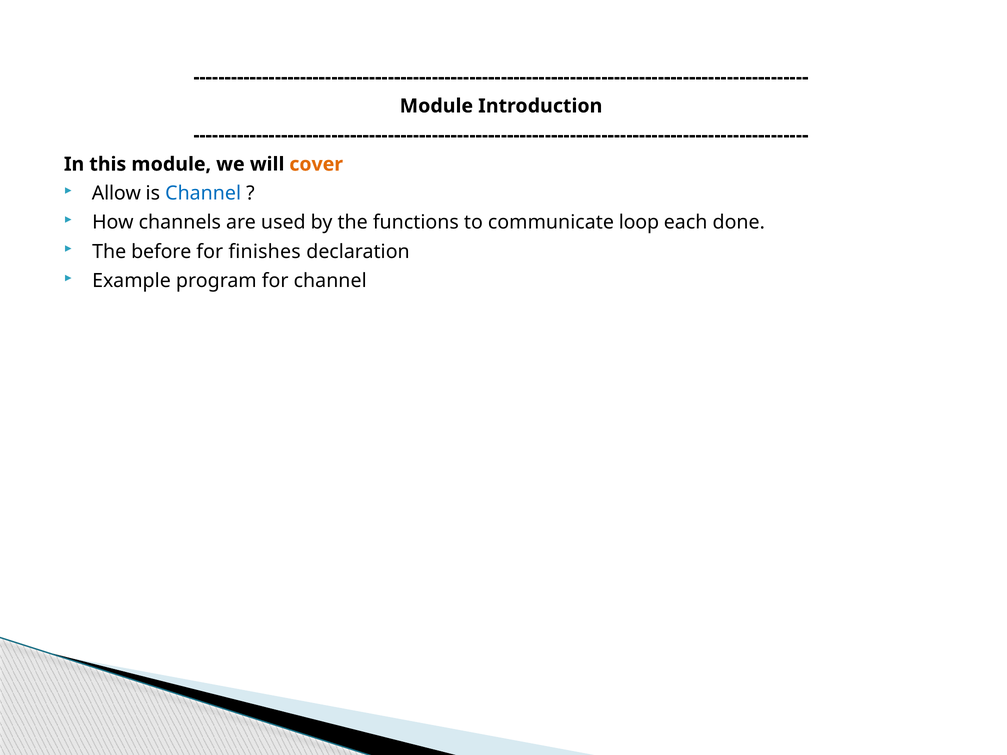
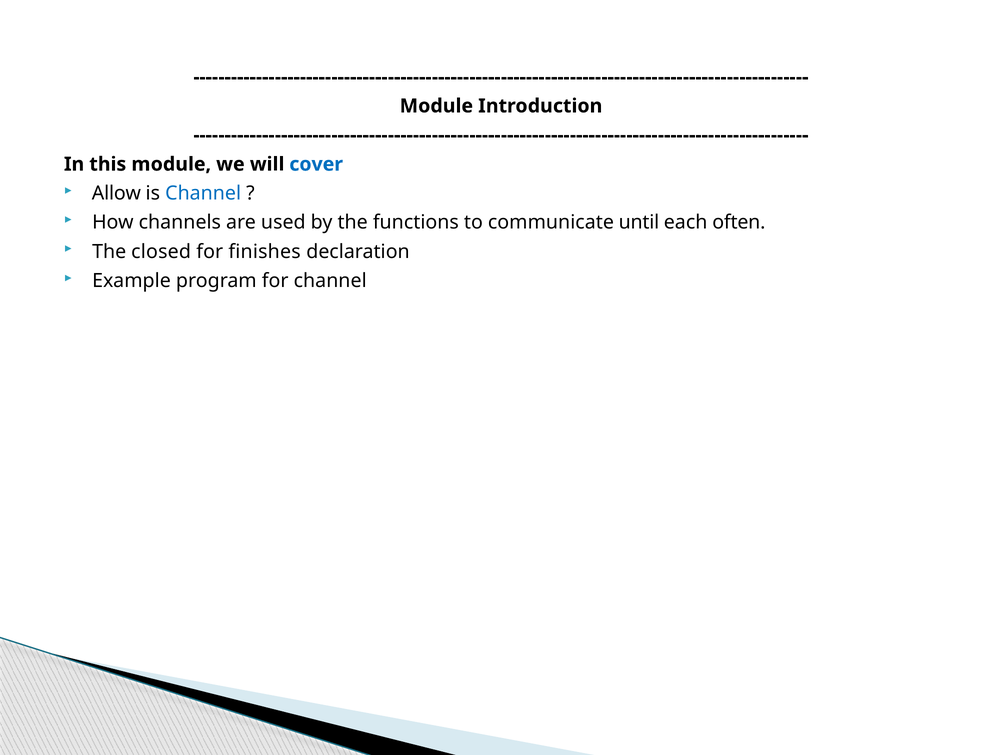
cover colour: orange -> blue (316, 164)
loop: loop -> until (639, 223)
done: done -> often (739, 223)
before: before -> closed (161, 252)
